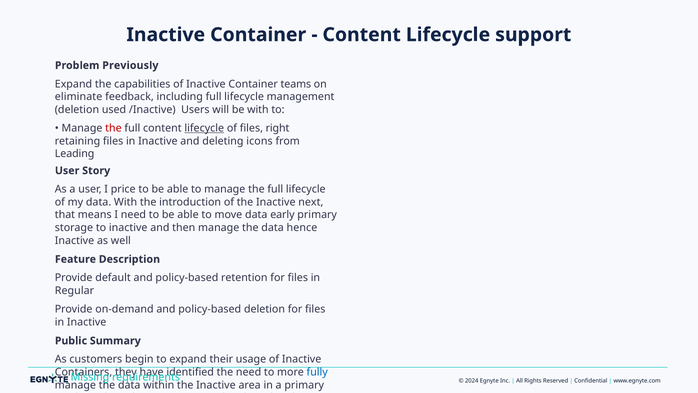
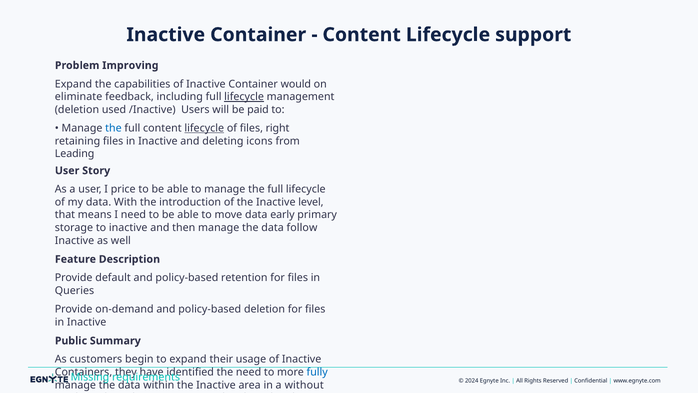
Previously: Previously -> Improving (130, 65)
teams: teams -> would (296, 84)
lifecycle underline: none -> present (244, 97)
be with: with -> paid (258, 110)
the colour: red -> blue (113, 128)
next: next -> level (311, 202)
hence: hence -> follow (302, 228)
Regular: Regular -> Queries (75, 290)
a primary: primary -> without (304, 385)
